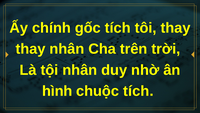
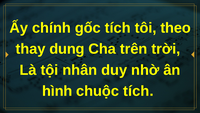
tôi thay: thay -> theo (176, 28)
thay nhân: nhân -> dung (67, 49)
